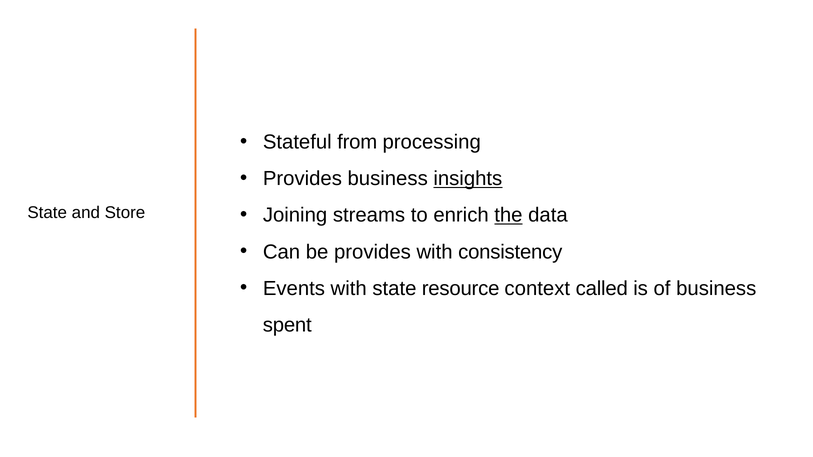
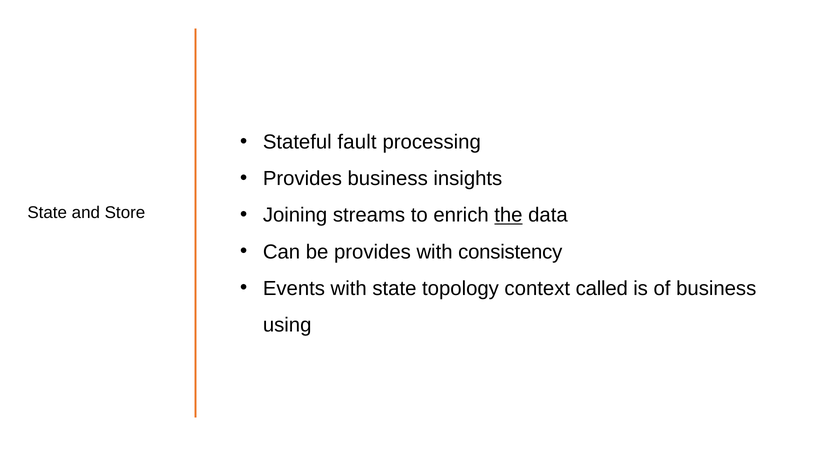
from: from -> fault (357, 142)
insights underline: present -> none (468, 179)
resource: resource -> topology (461, 289)
spent: spent -> using (287, 325)
